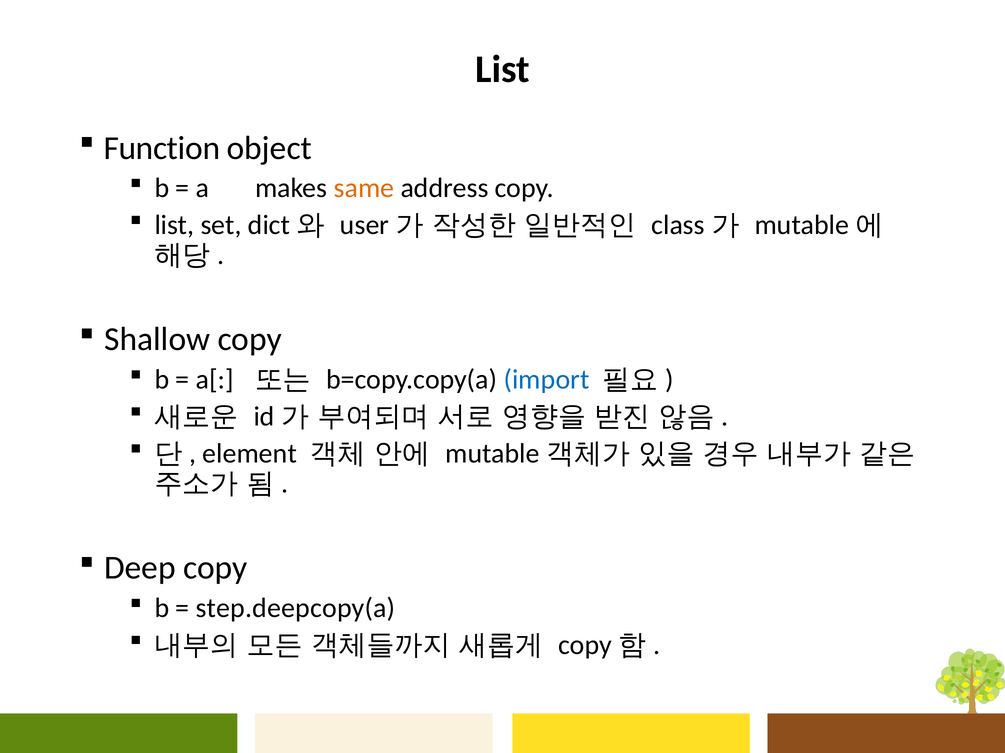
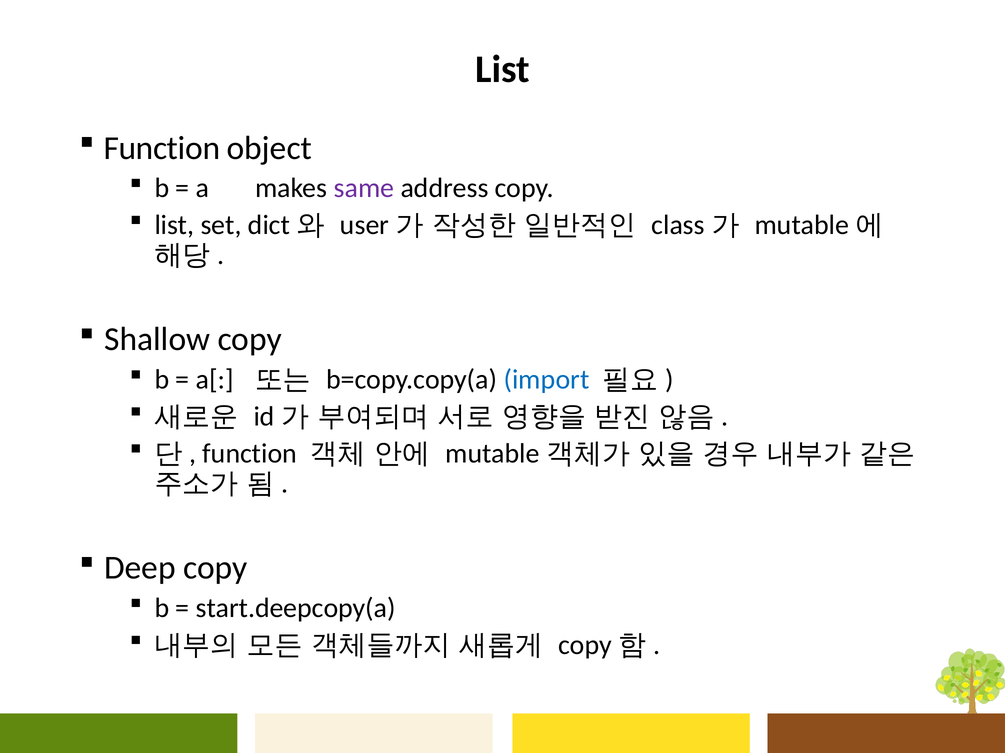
same colour: orange -> purple (364, 188)
element: element -> function (250, 454)
step.deepcopy(a: step.deepcopy(a -> start.deepcopy(a (296, 609)
